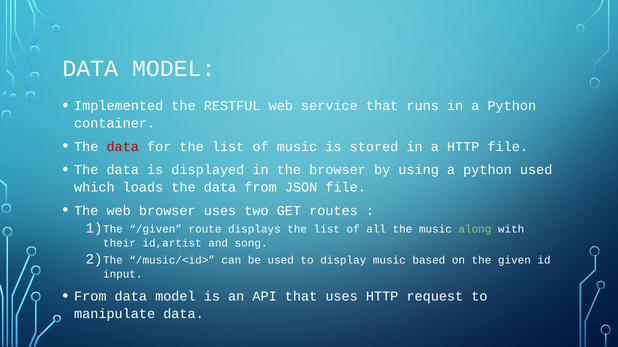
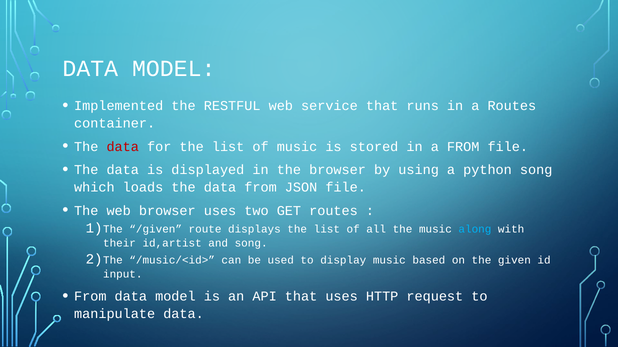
in a Python: Python -> Routes (512, 106)
a HTTP: HTTP -> FROM (463, 147)
python used: used -> song (536, 170)
along colour: light green -> light blue (475, 229)
